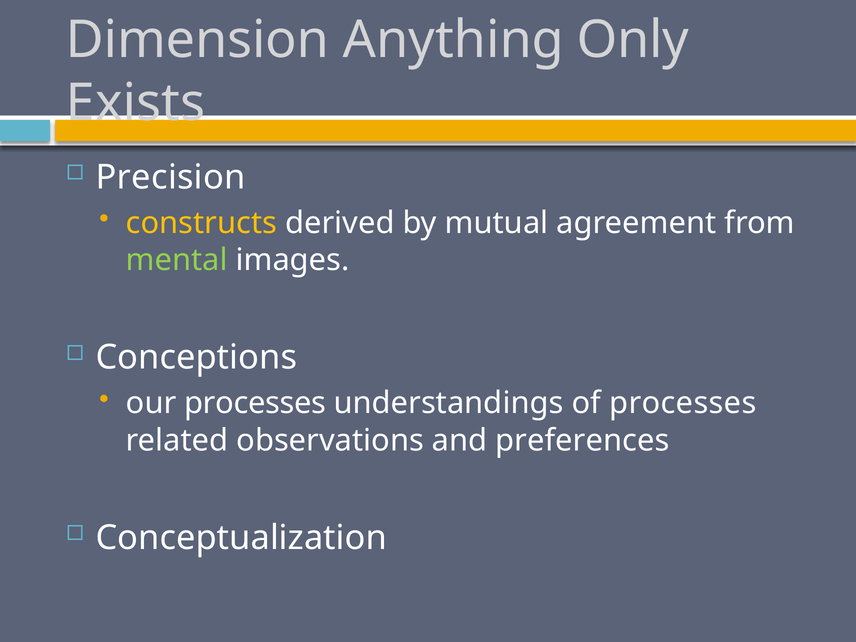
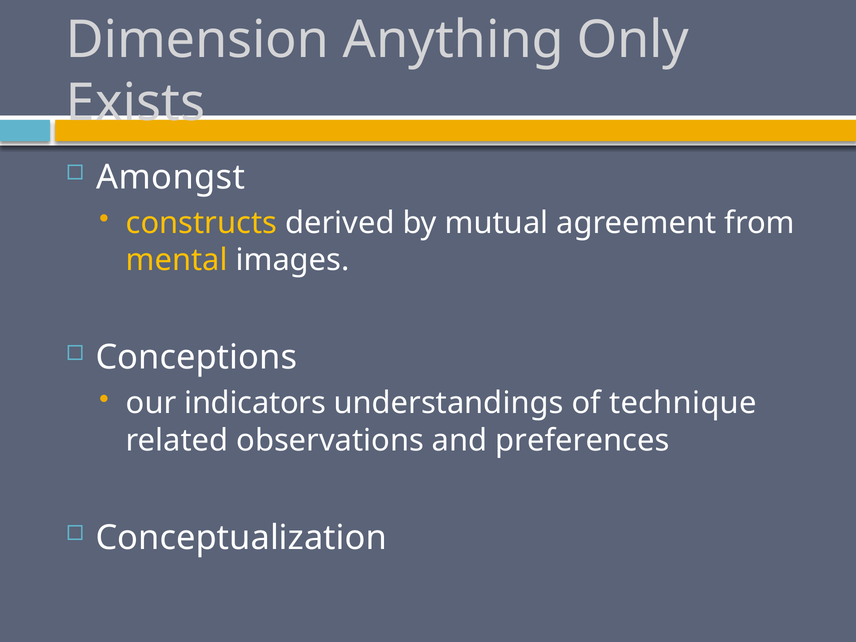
Precision: Precision -> Amongst (171, 177)
mental colour: light green -> yellow (177, 260)
our processes: processes -> indicators (255, 403)
of processes: processes -> technique (683, 403)
